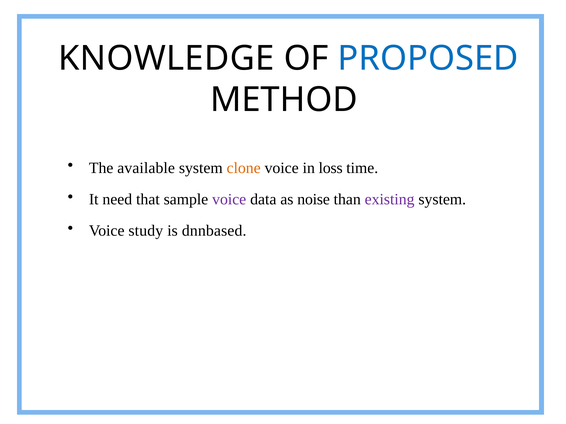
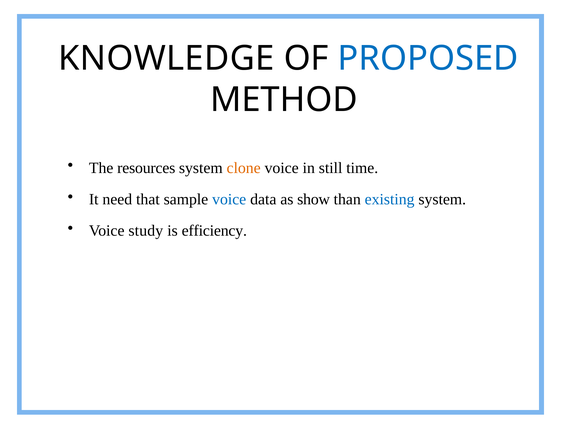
available: available -> resources (146, 168)
loss: loss -> still (331, 168)
voice colour: purple -> blue (229, 200)
noise: noise -> show (314, 200)
existing colour: purple -> blue (390, 200)
dnnbased: dnnbased -> efficiency (214, 231)
